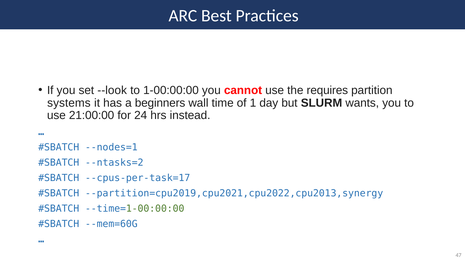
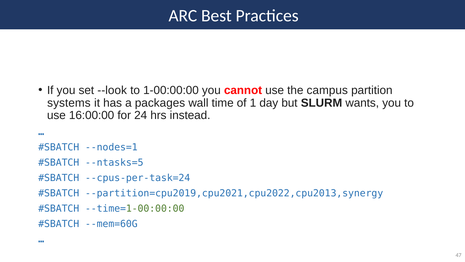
requires: requires -> campus (327, 90)
beginners: beginners -> packages (160, 103)
21:00:00: 21:00:00 -> 16:00:00 (92, 115)
--ntasks=2: --ntasks=2 -> --ntasks=5 (114, 162)
--cpus-per-task=17: --cpus-per-task=17 -> --cpus-per-task=24 (138, 178)
